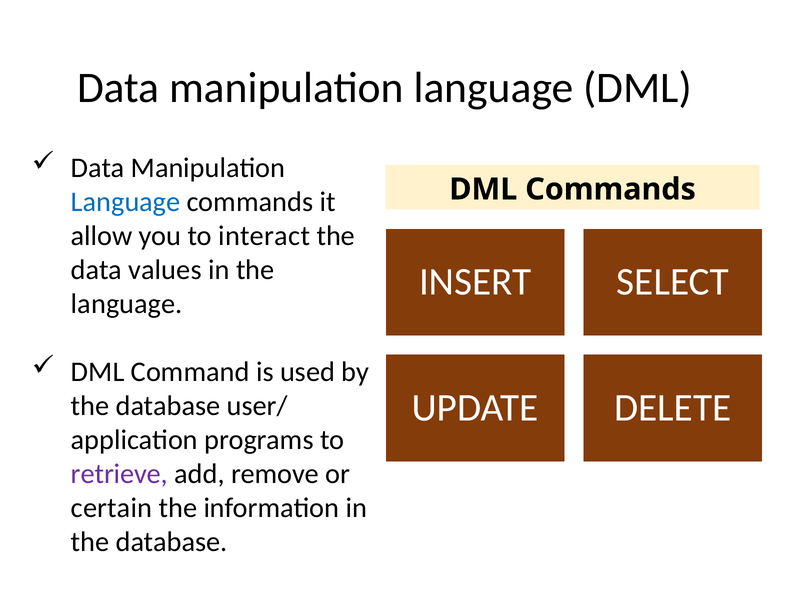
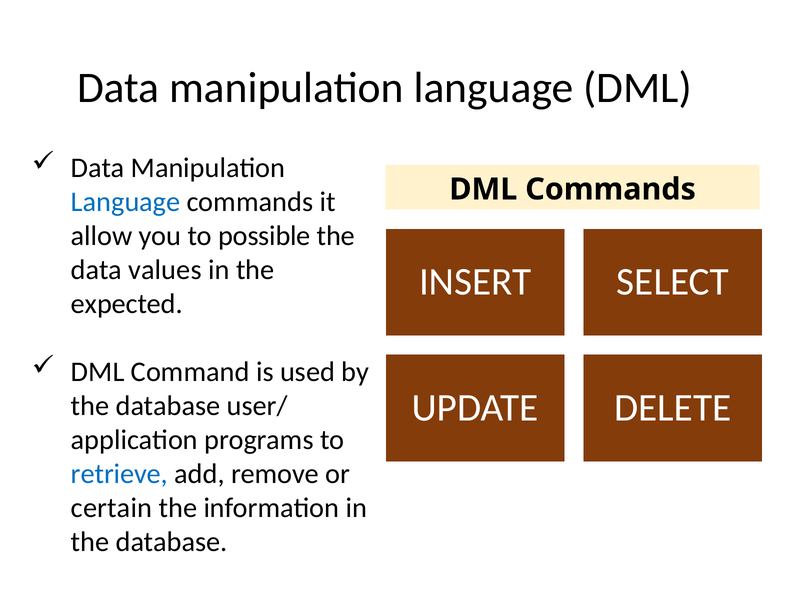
interact: interact -> possible (264, 236)
language: language -> expected (127, 304)
retrieve colour: purple -> blue (119, 474)
